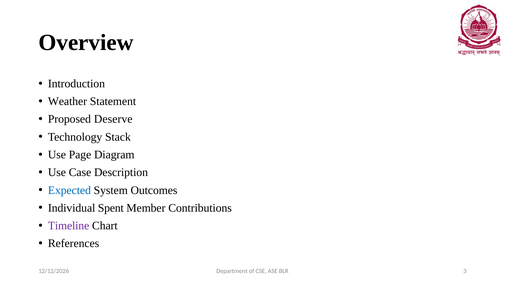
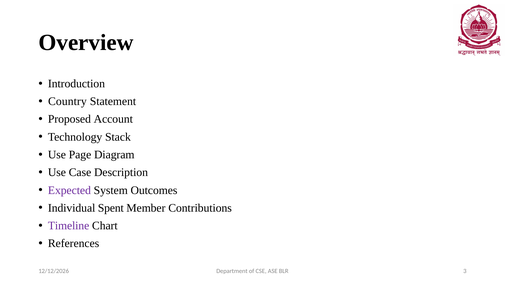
Weather: Weather -> Country (67, 101)
Deserve: Deserve -> Account (113, 119)
Expected colour: blue -> purple (69, 190)
